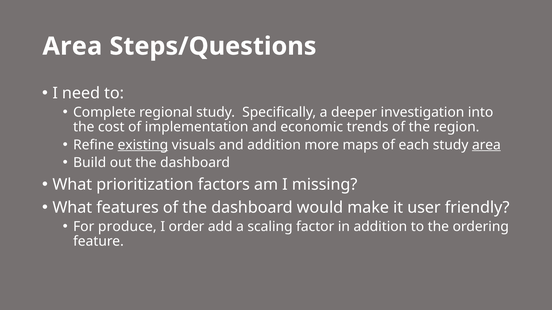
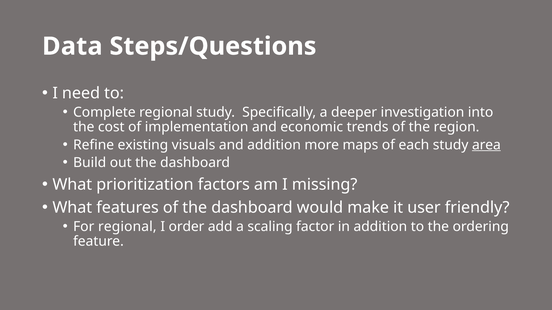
Area: Area -> Data (72, 46)
existing underline: present -> none (143, 145)
For produce: produce -> regional (127, 227)
